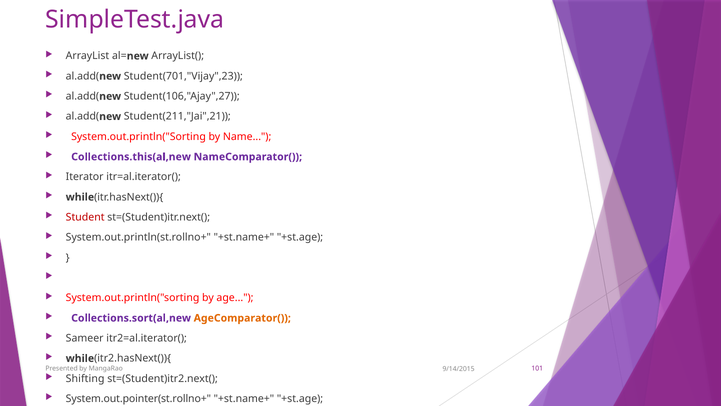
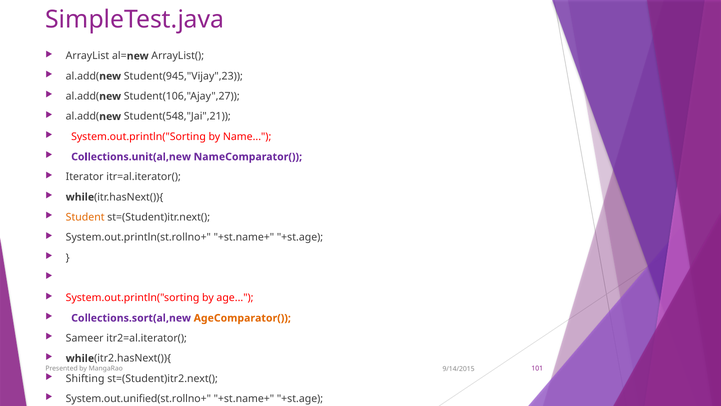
Student(701,"Vijay",23: Student(701,"Vijay",23 -> Student(945,"Vijay",23 (183, 76)
Student(211,"Jai",21: Student(211,"Jai",21 -> Student(548,"Jai",21 (177, 116)
Collections.this(al,new: Collections.this(al,new -> Collections.unit(al,new (131, 157)
Student colour: red -> orange (85, 217)
System.out.pointer(st.rollno+: System.out.pointer(st.rollno+ -> System.out.unified(st.rollno+ (138, 398)
